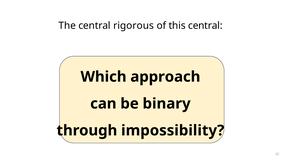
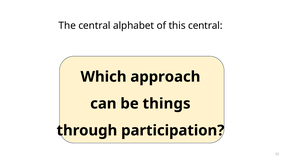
rigorous: rigorous -> alphabet (134, 26)
binary: binary -> things (167, 104)
impossibility: impossibility -> participation (173, 131)
